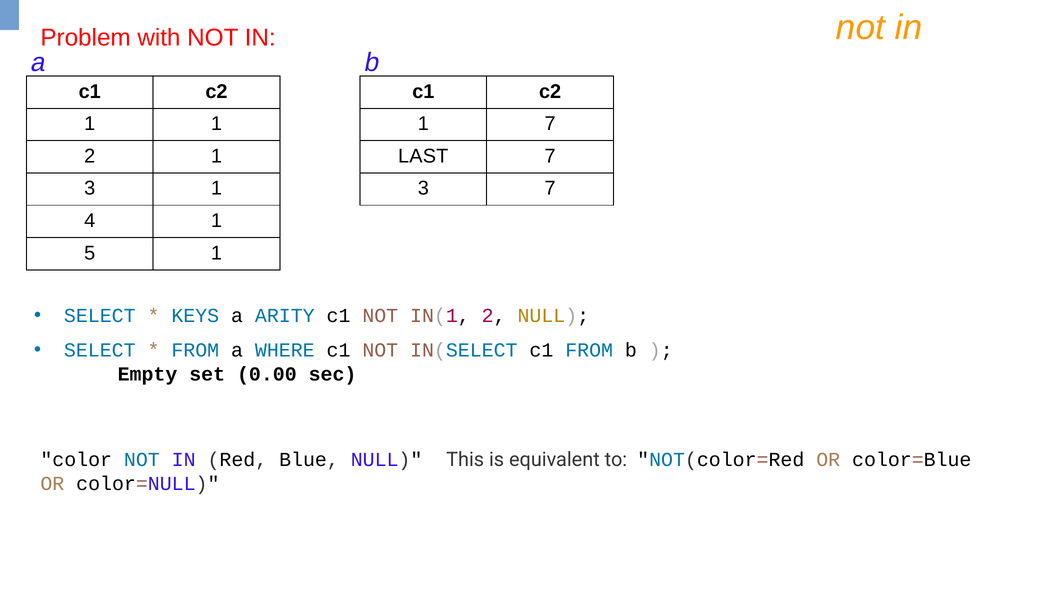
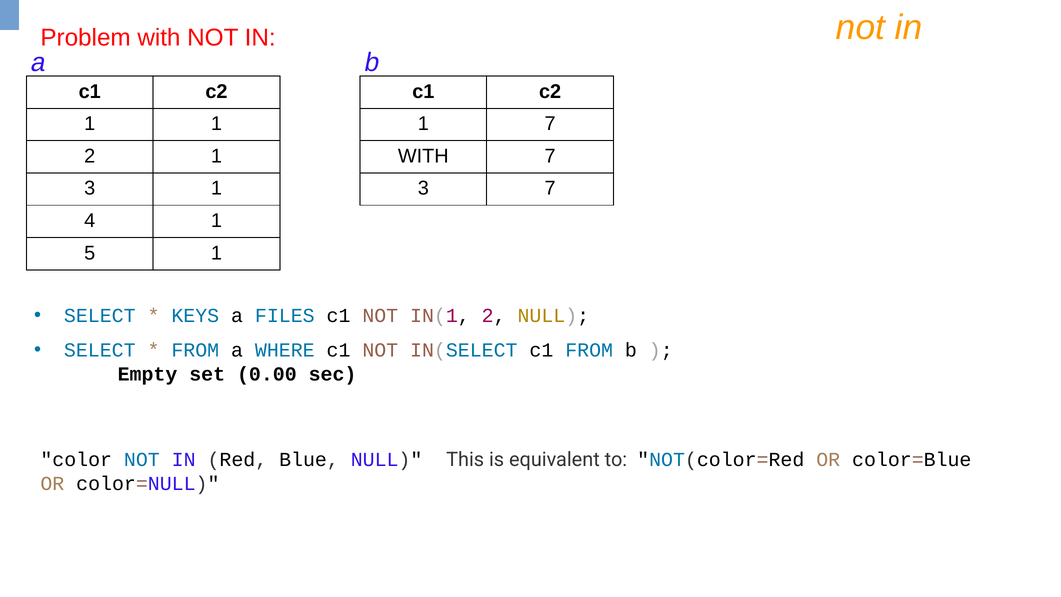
LAST: LAST -> WITH (423, 156)
ARITY: ARITY -> FILES (285, 316)
